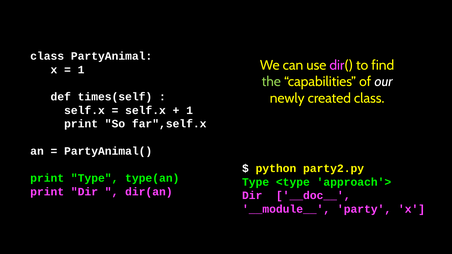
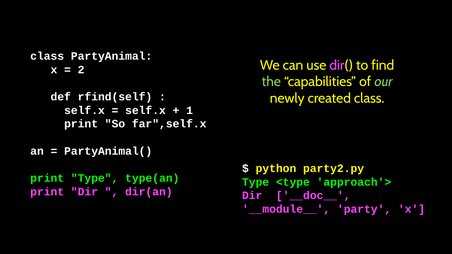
1: 1 -> 2 (81, 70)
our colour: white -> light green (383, 82)
times(self: times(self -> rfind(self (115, 97)
